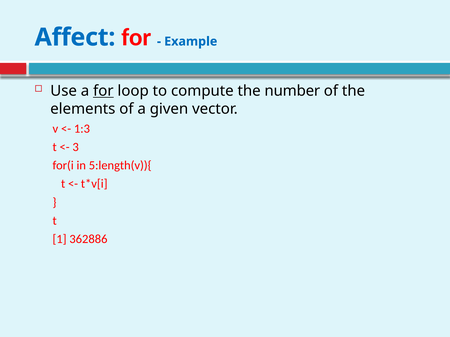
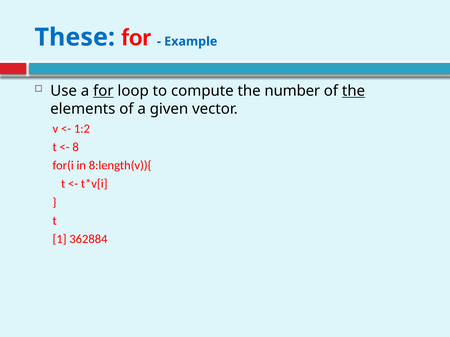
Affect: Affect -> These (75, 37)
the underline: none -> present (353, 91)
1:3: 1:3 -> 1:2 (82, 129)
3: 3 -> 8 (76, 147)
5:length(v)){: 5:length(v)){ -> 8:length(v)){ (120, 166)
362886: 362886 -> 362884 (88, 239)
